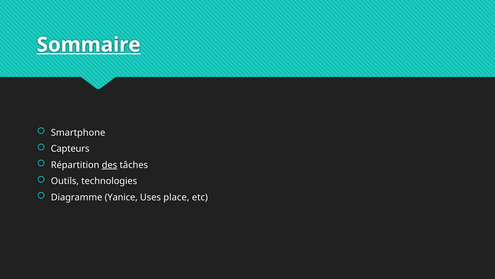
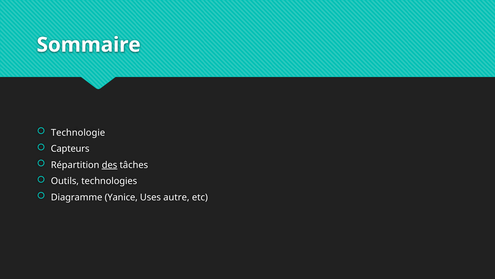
Sommaire underline: present -> none (89, 45)
Smartphone: Smartphone -> Technologie (78, 133)
place: place -> autre (176, 197)
